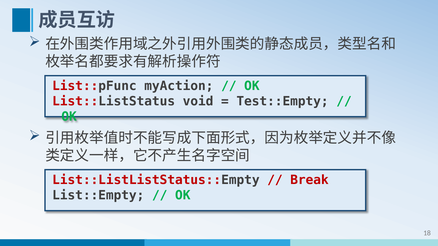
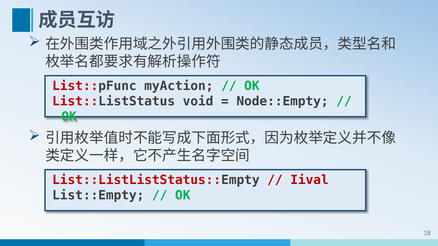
Test::Empty: Test::Empty -> Node::Empty (283, 101)
Break: Break -> Iival (309, 180)
